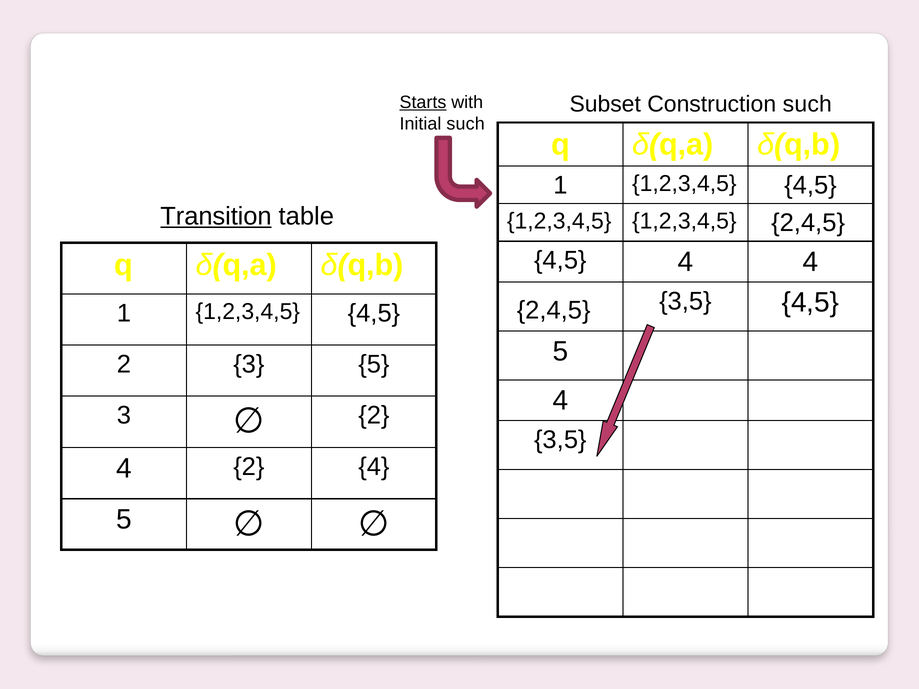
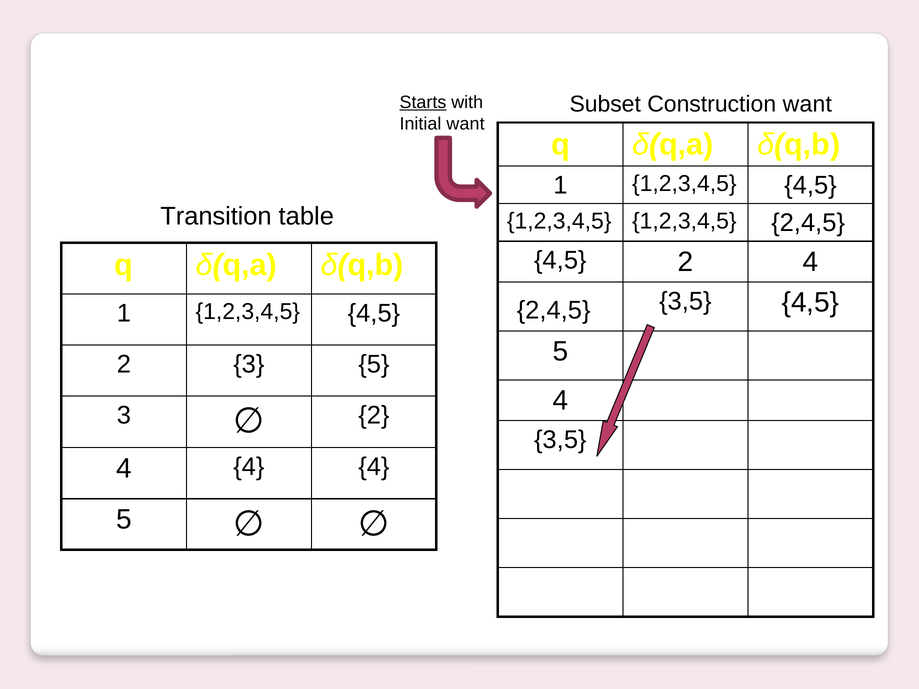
Construction such: such -> want (807, 104)
Initial such: such -> want (466, 124)
Transition underline: present -> none (216, 216)
4: 4 -> 2 (685, 262)
2: 2 -> 4 (249, 467)
